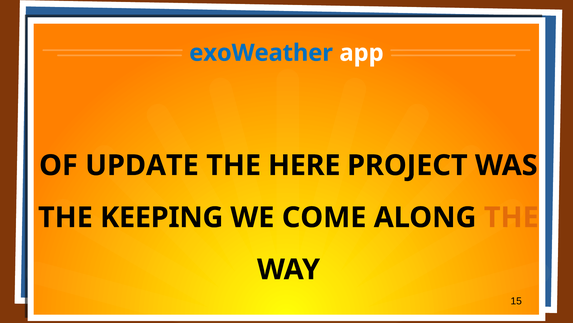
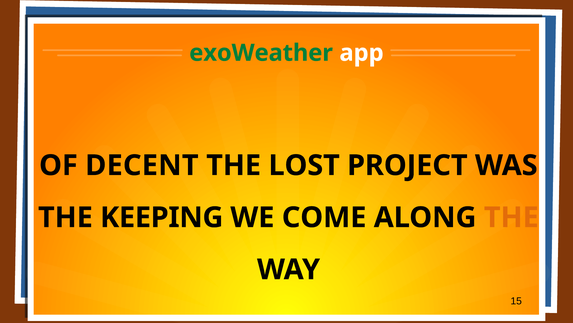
exoWeather colour: blue -> green (261, 53)
UPDATE: UPDATE -> DECENT (142, 165)
HERE: HERE -> LOST (304, 165)
